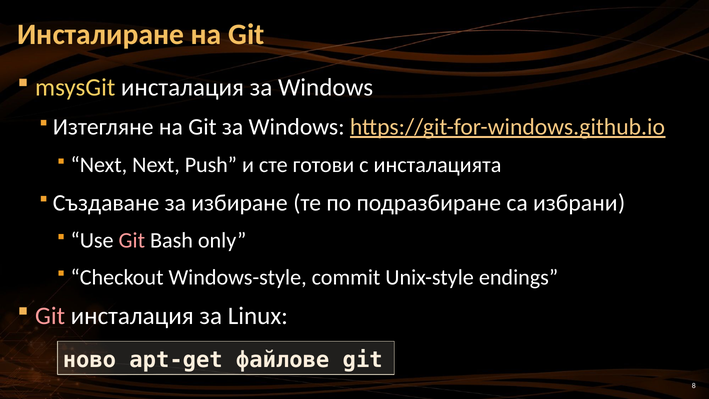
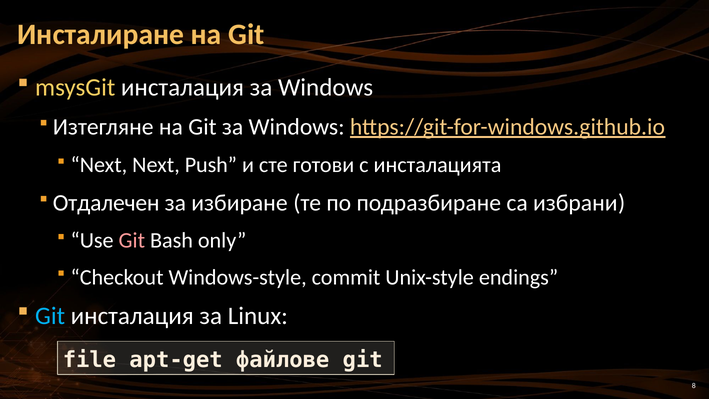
Създаване: Създаване -> Отдалечен (106, 203)
Git colour: pink -> light blue (50, 316)
ново: ново -> file (89, 360)
